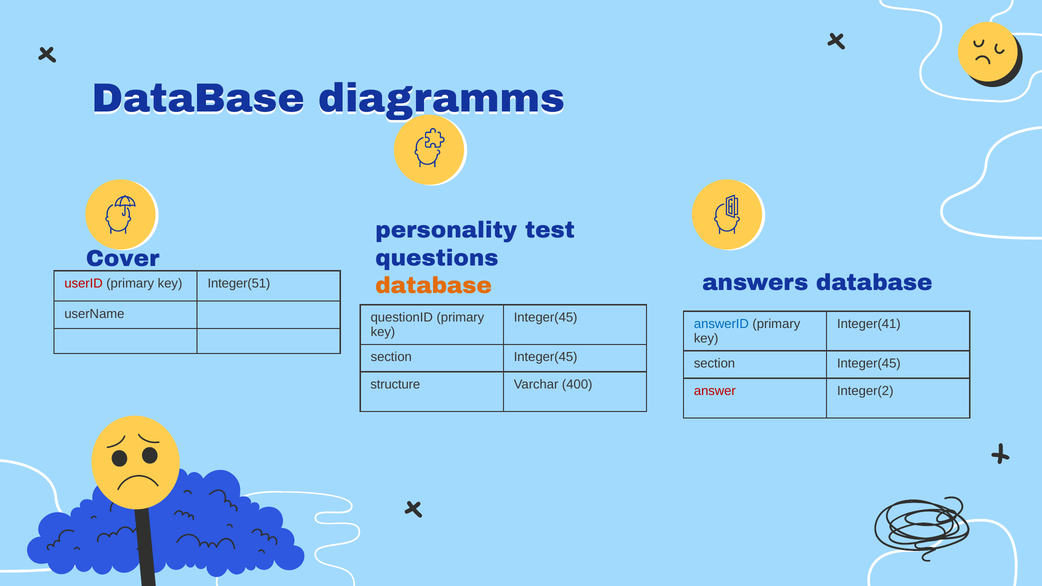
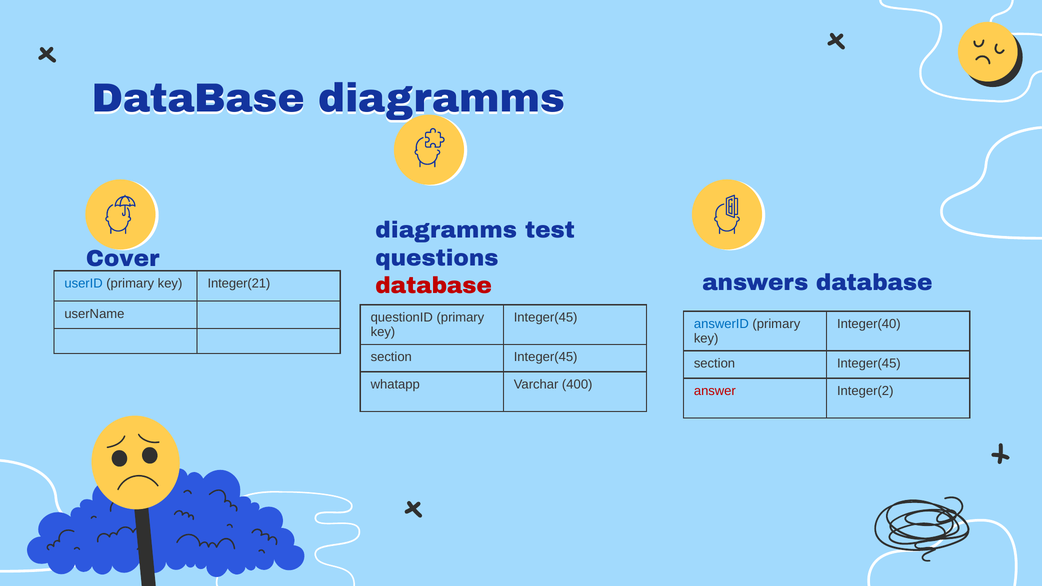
personality: personality -> diagramms (446, 230)
database colour: orange -> red (434, 286)
userID colour: red -> blue (84, 284)
Integer(51: Integer(51 -> Integer(21 (239, 284)
Integer(41: Integer(41 -> Integer(40 (869, 324)
structure: structure -> whatapp (395, 385)
